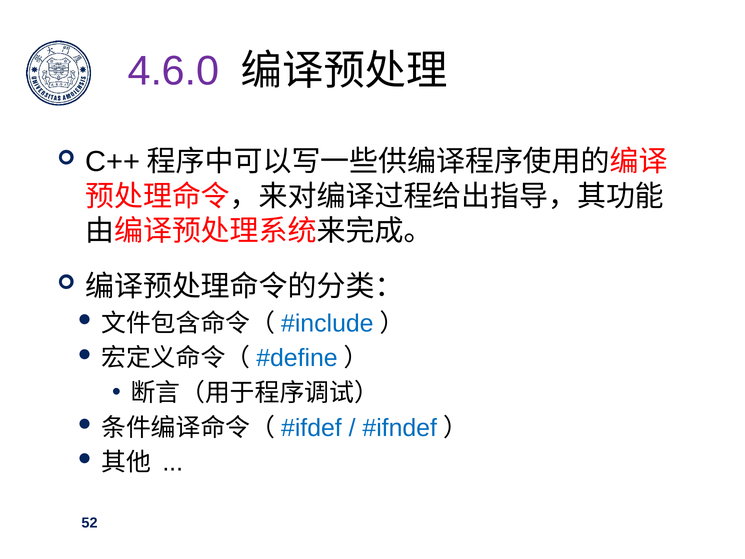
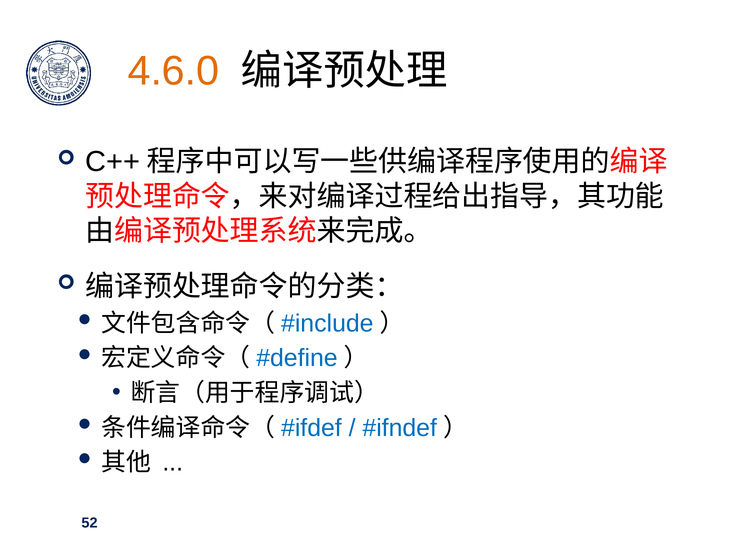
4.6.0 colour: purple -> orange (173, 71)
